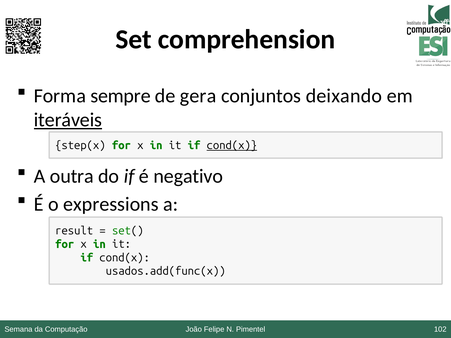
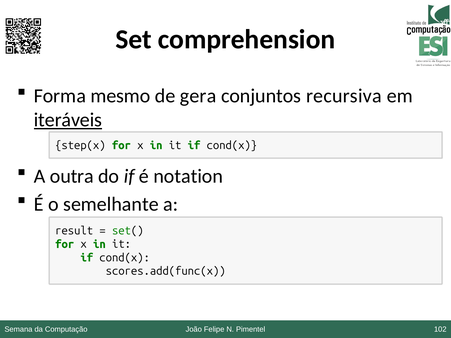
sempre: sempre -> mesmo (120, 96)
deixando: deixando -> recursiva (344, 96)
cond(x underline: present -> none (232, 146)
negativo: negativo -> notation (188, 176)
expressions: expressions -> semelhante (111, 204)
usados.add(func(x: usados.add(func(x -> scores.add(func(x (166, 271)
